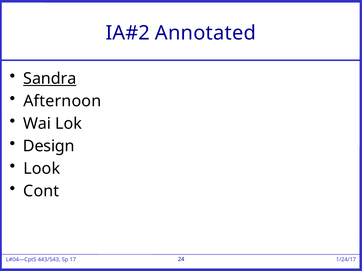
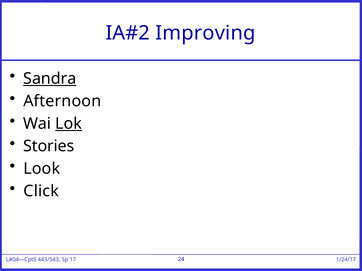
Annotated: Annotated -> Improving (205, 33)
Lok underline: none -> present (69, 124)
Design: Design -> Stories (49, 146)
Cont: Cont -> Click (41, 191)
